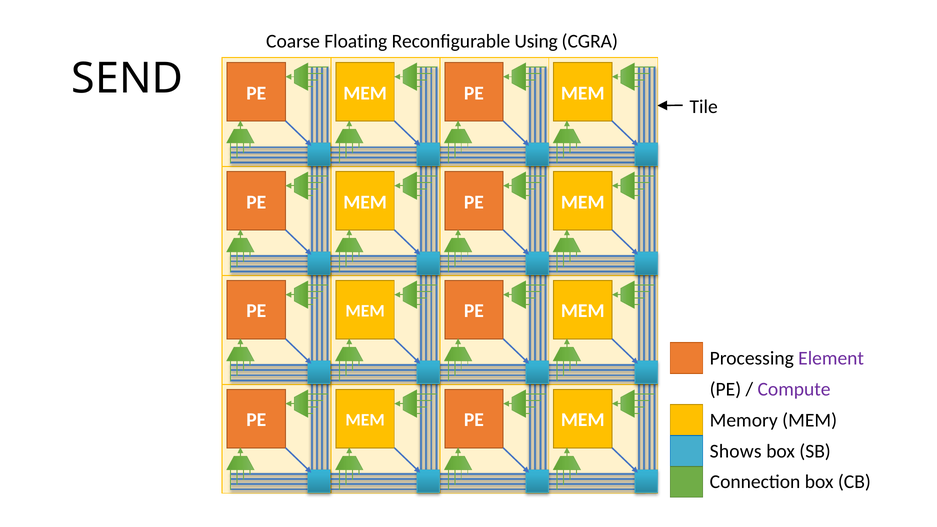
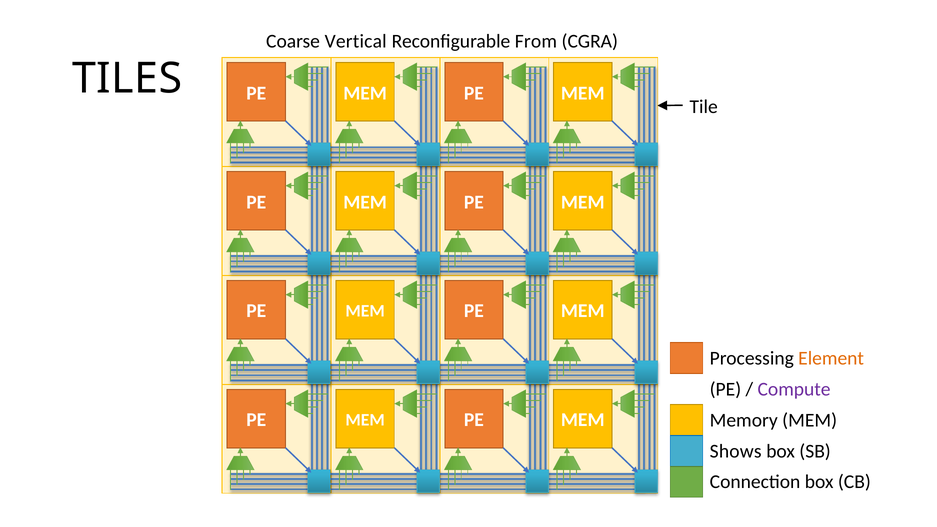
Floating: Floating -> Vertical (356, 41)
Using: Using -> From (536, 41)
SEND: SEND -> TILES (127, 79)
Element colour: purple -> orange (831, 358)
